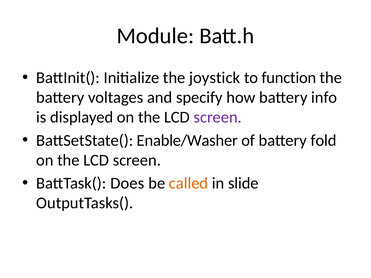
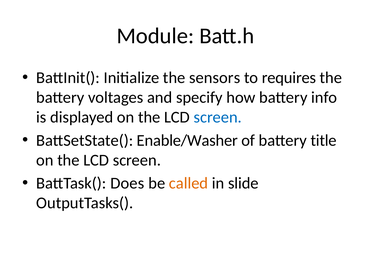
joystick: joystick -> sensors (215, 78)
function: function -> requires (289, 78)
screen colour: purple -> blue (218, 117)
fold: fold -> title (324, 141)
